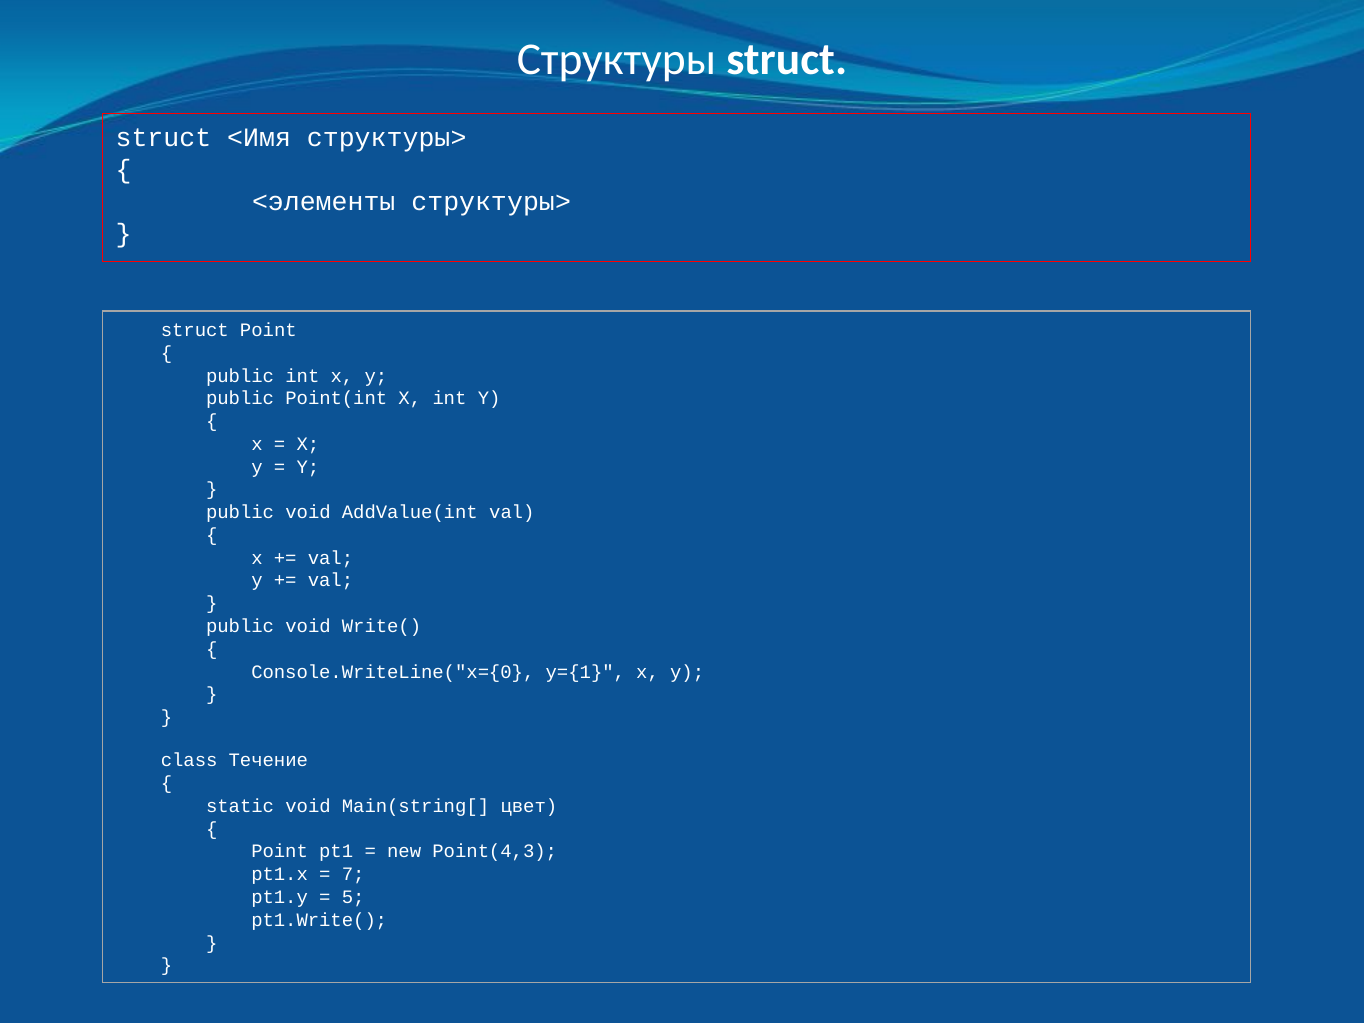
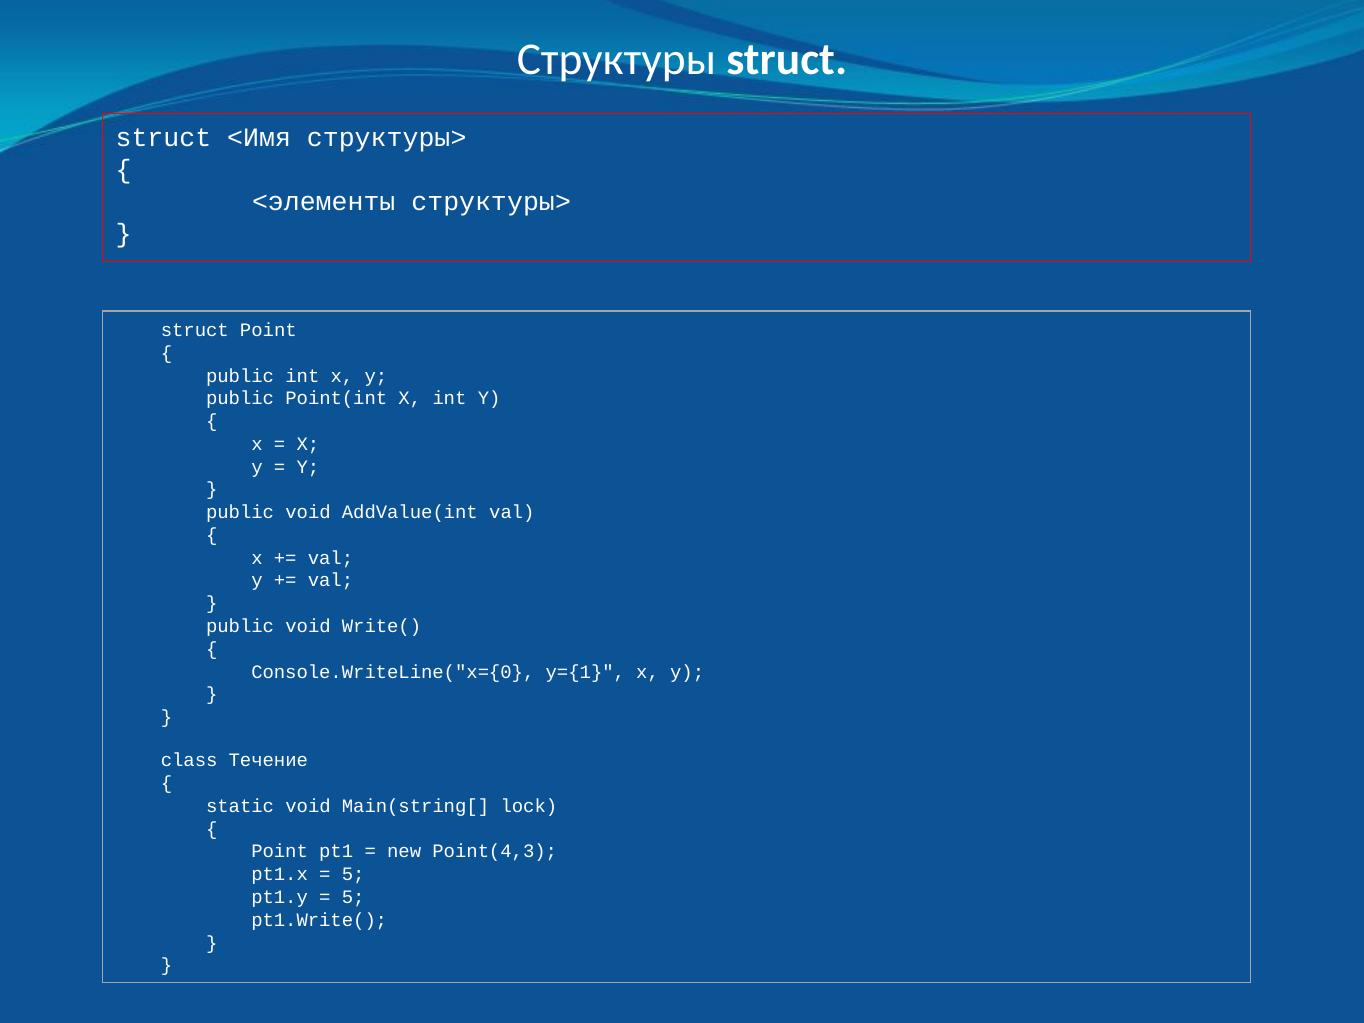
цвет: цвет -> lock (529, 806)
7: 7 -> 5 (353, 874)
